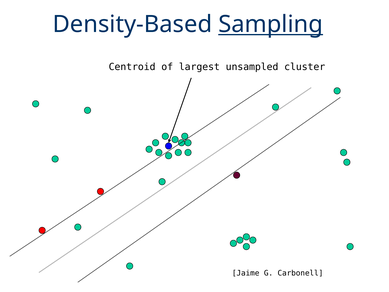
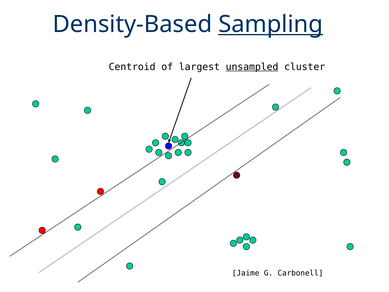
unsampled underline: none -> present (252, 67)
